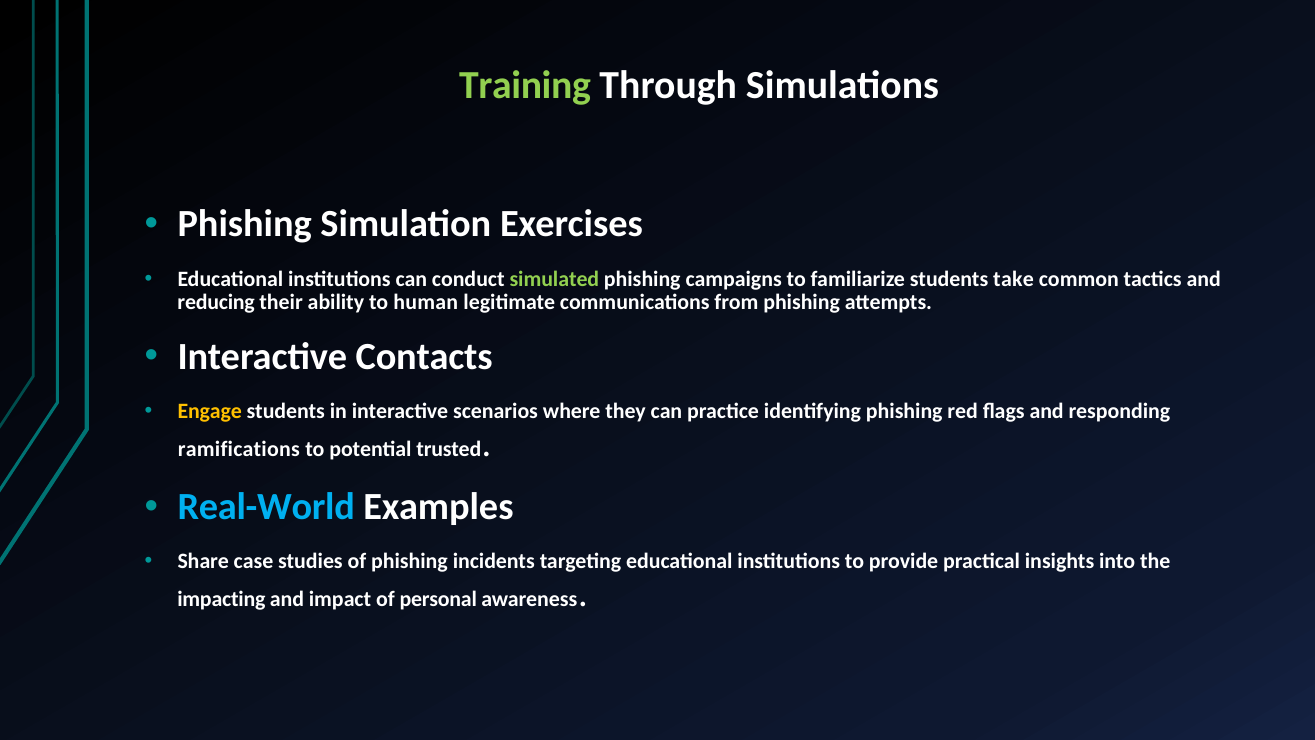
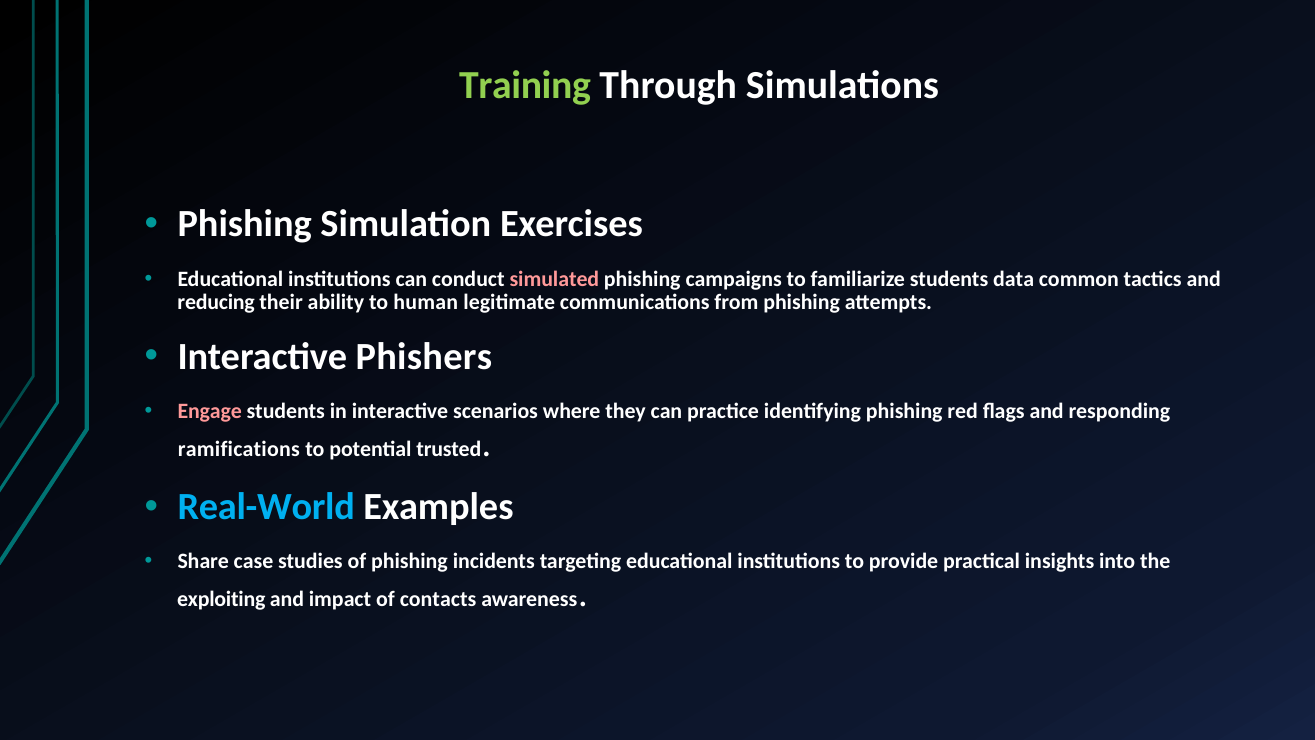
simulated colour: light green -> pink (554, 279)
take: take -> data (1014, 279)
Contacts: Contacts -> Phishers (424, 357)
Engage colour: yellow -> pink (210, 411)
impacting: impacting -> exploiting (221, 599)
personal: personal -> contacts (438, 599)
